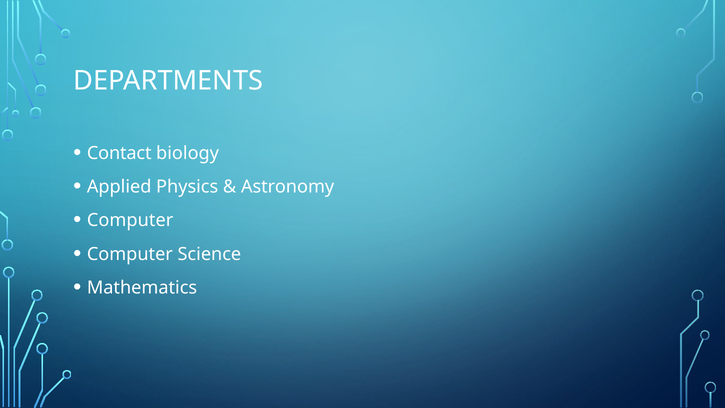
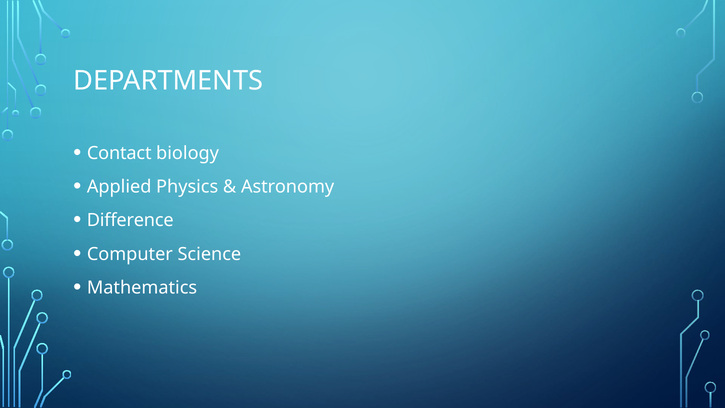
Computer: Computer -> Difference (130, 220)
